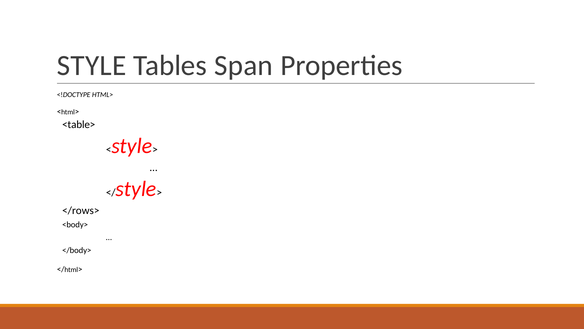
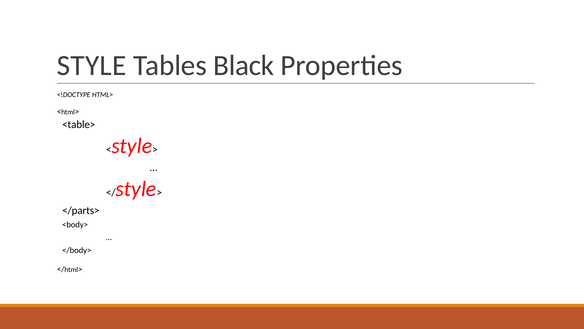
Span: Span -> Black (244, 65)
</rows>: </rows> -> </parts> (81, 210)
